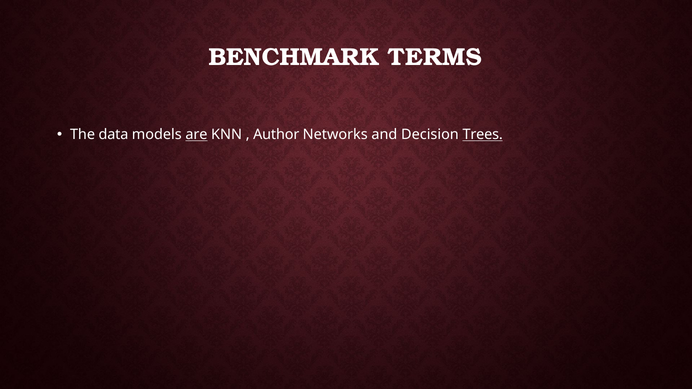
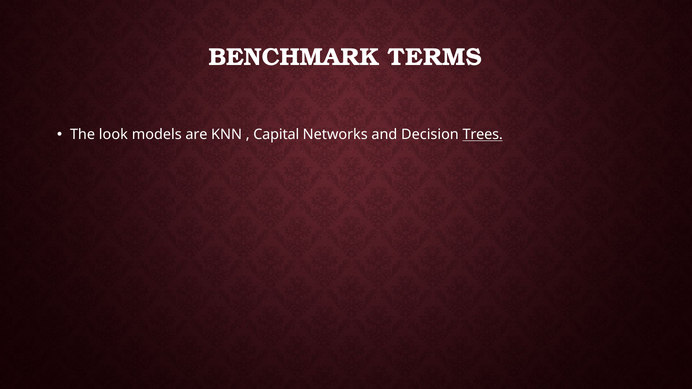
data: data -> look (113, 135)
are underline: present -> none (196, 135)
Author: Author -> Capital (276, 135)
